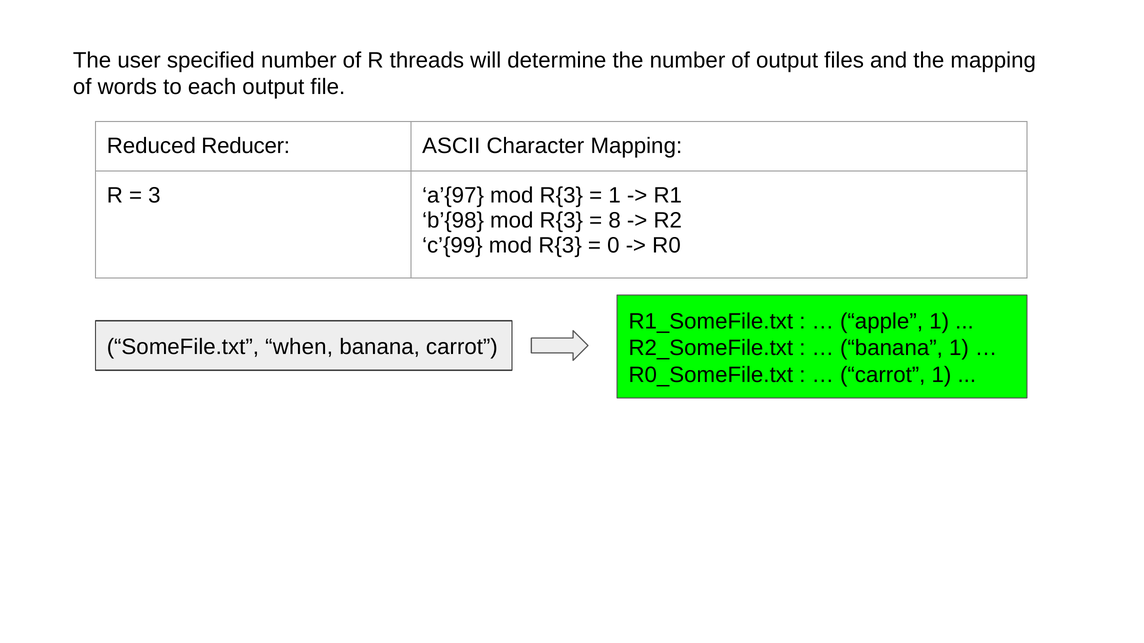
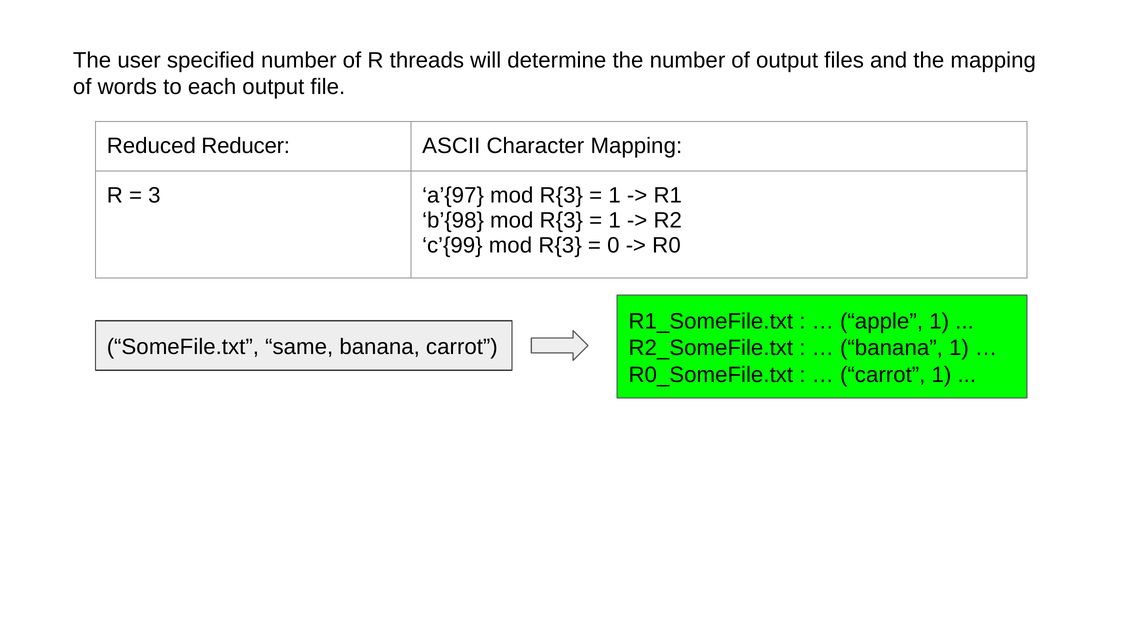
8: 8 -> 1 (615, 220)
when: when -> same (299, 347)
